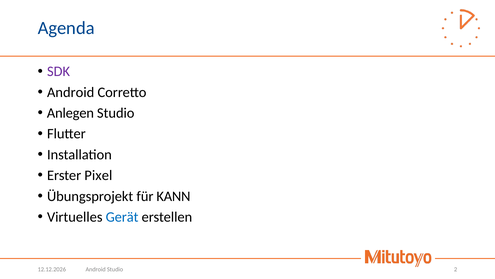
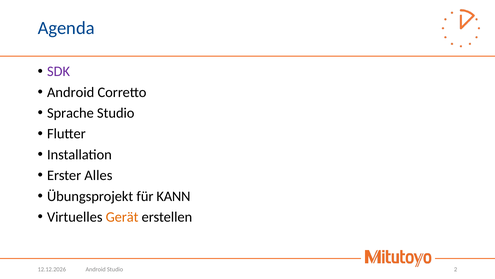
Anlegen: Anlegen -> Sprache (70, 113)
Pixel: Pixel -> Alles (98, 175)
Gerät colour: blue -> orange (122, 217)
